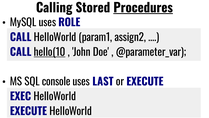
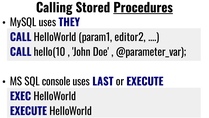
ROLE: ROLE -> THEY (69, 23)
assign2: assign2 -> editor2 (130, 37)
hello(10 underline: present -> none (50, 52)
